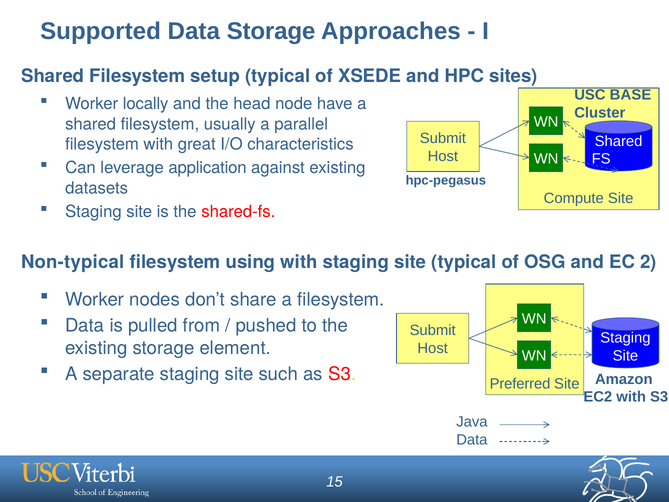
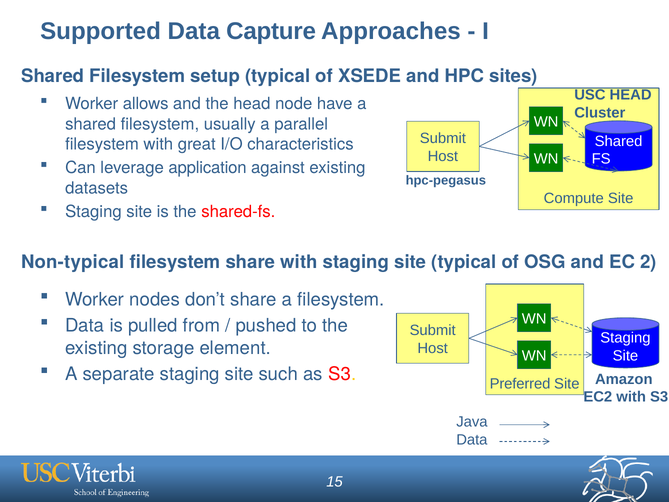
Data Storage: Storage -> Capture (271, 31)
USC BASE: BASE -> HEAD (631, 95)
locally: locally -> allows (146, 104)
filesystem using: using -> share (250, 262)
